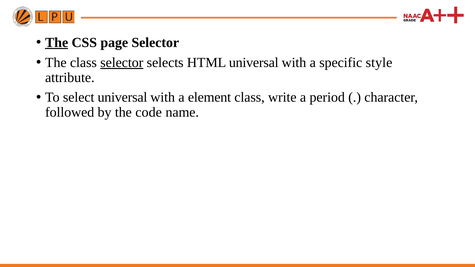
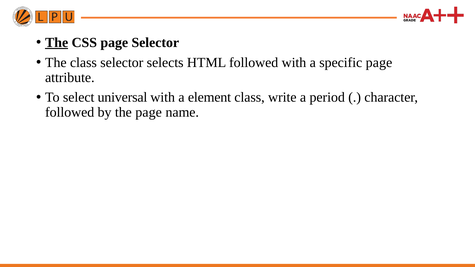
selector underline: present -> none (122, 63)
HTML universal: universal -> followed (254, 63)
specific style: style -> page (379, 63)
the code: code -> page (149, 112)
